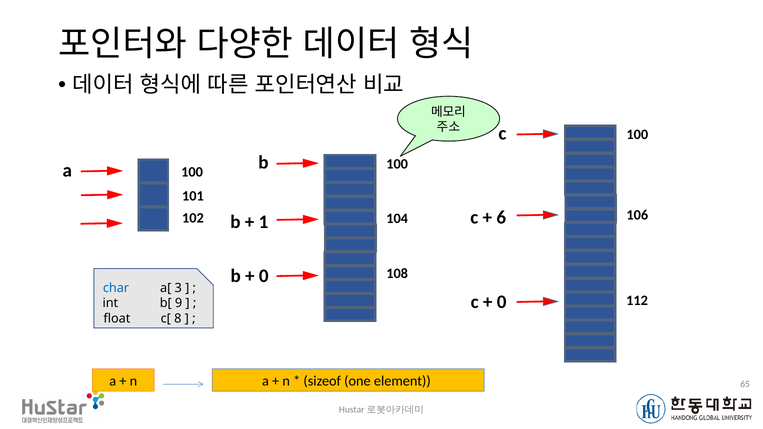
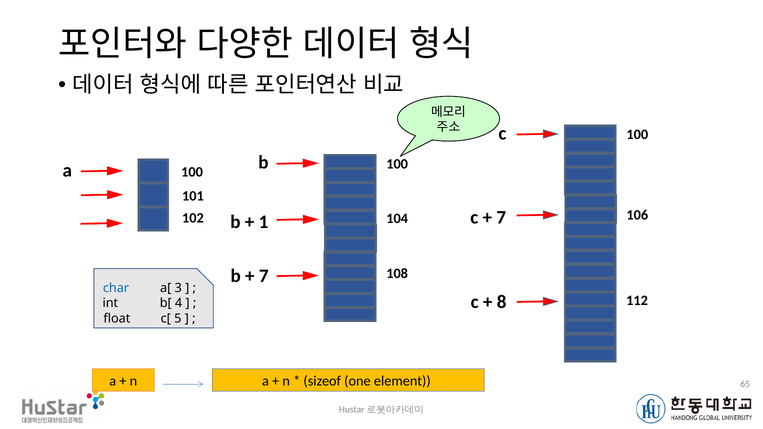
6: 6 -> 7 (501, 217)
0: 0 -> 7 (264, 276)
0: 0 -> 8 (502, 302)
9: 9 -> 4 (179, 303)
8: 8 -> 5 (178, 319)
